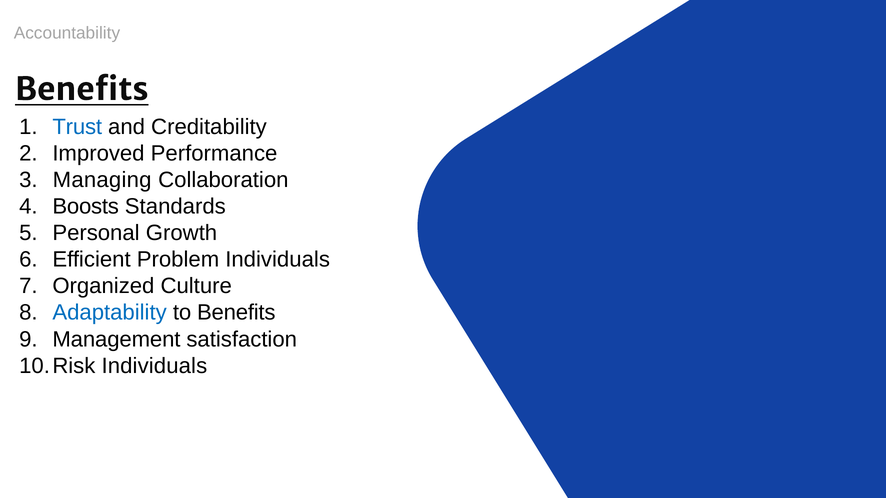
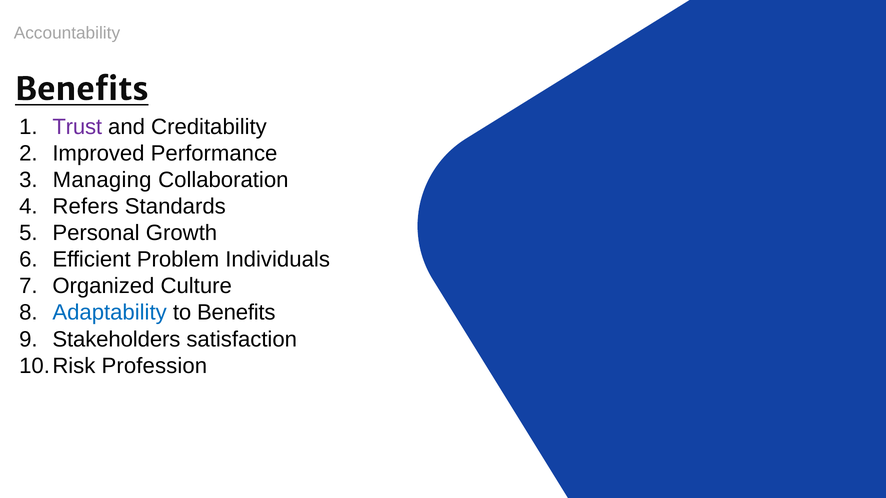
Trust colour: blue -> purple (77, 127)
Boosts: Boosts -> Refers (85, 207)
Management: Management -> Stakeholders (116, 339)
Individuals: Individuals -> Profession (154, 366)
